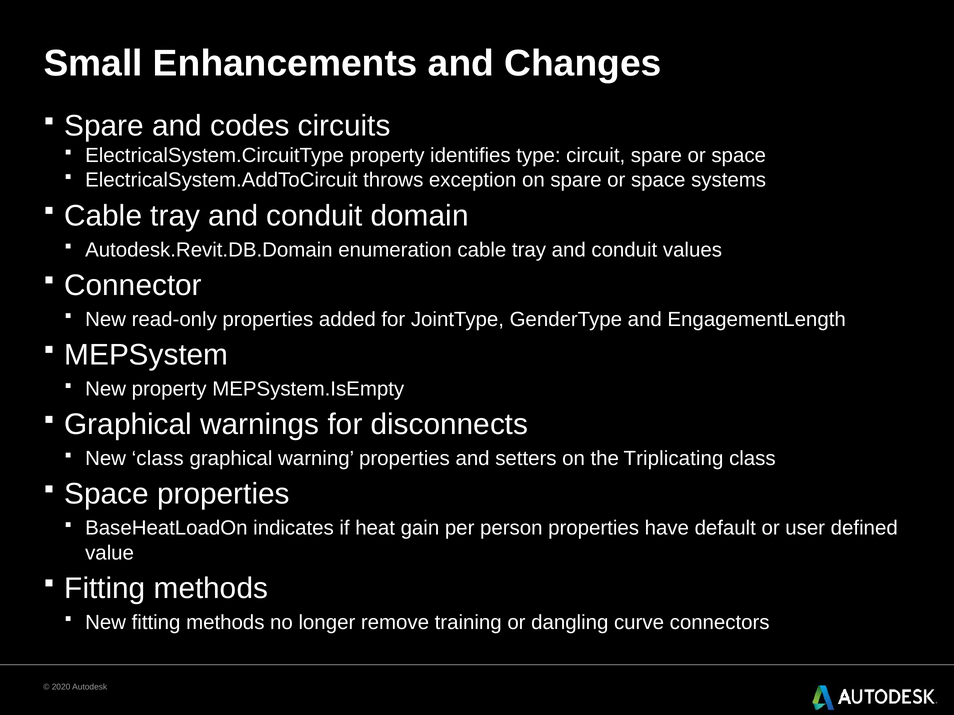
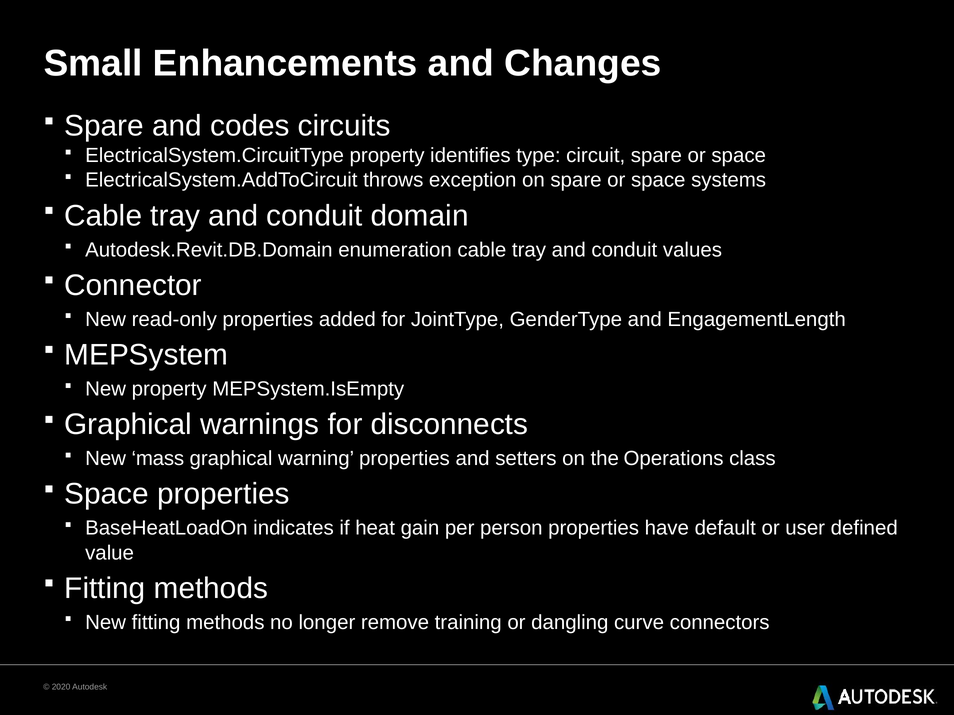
New class: class -> mass (158, 459)
Triplicating: Triplicating -> Operations (674, 459)
